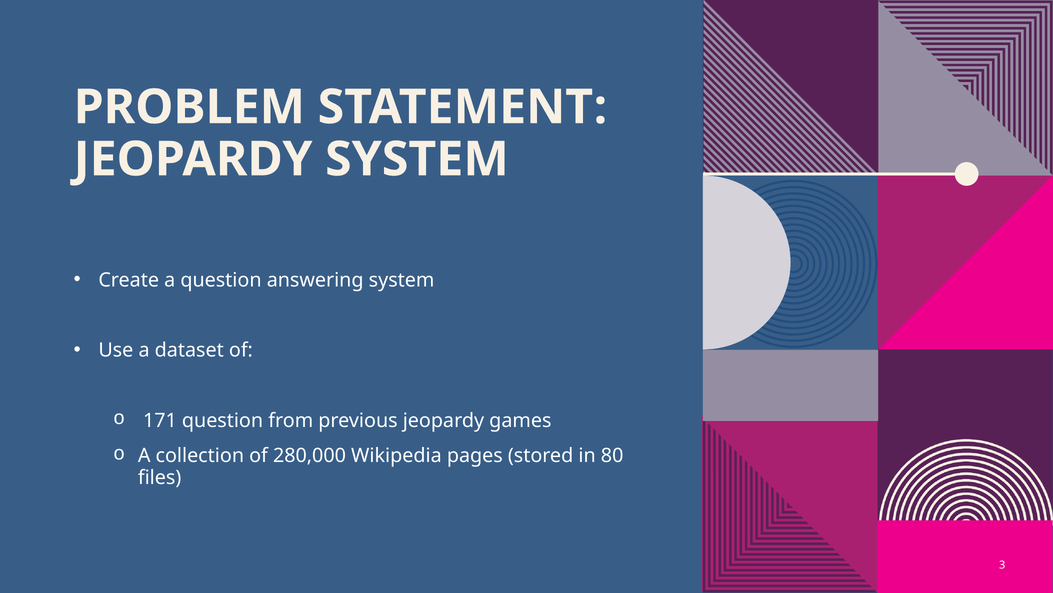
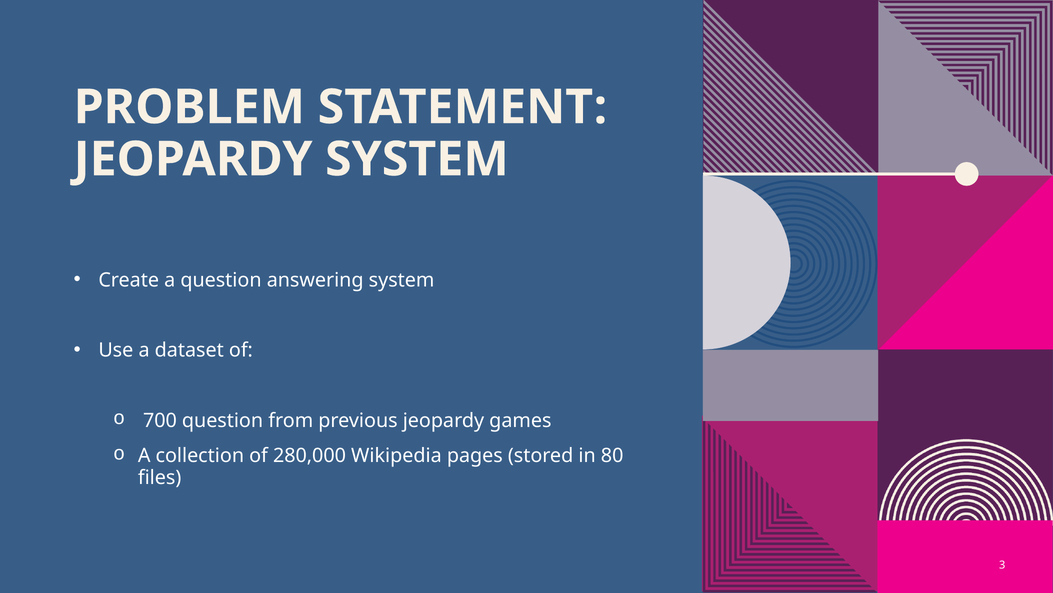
171: 171 -> 700 (160, 420)
